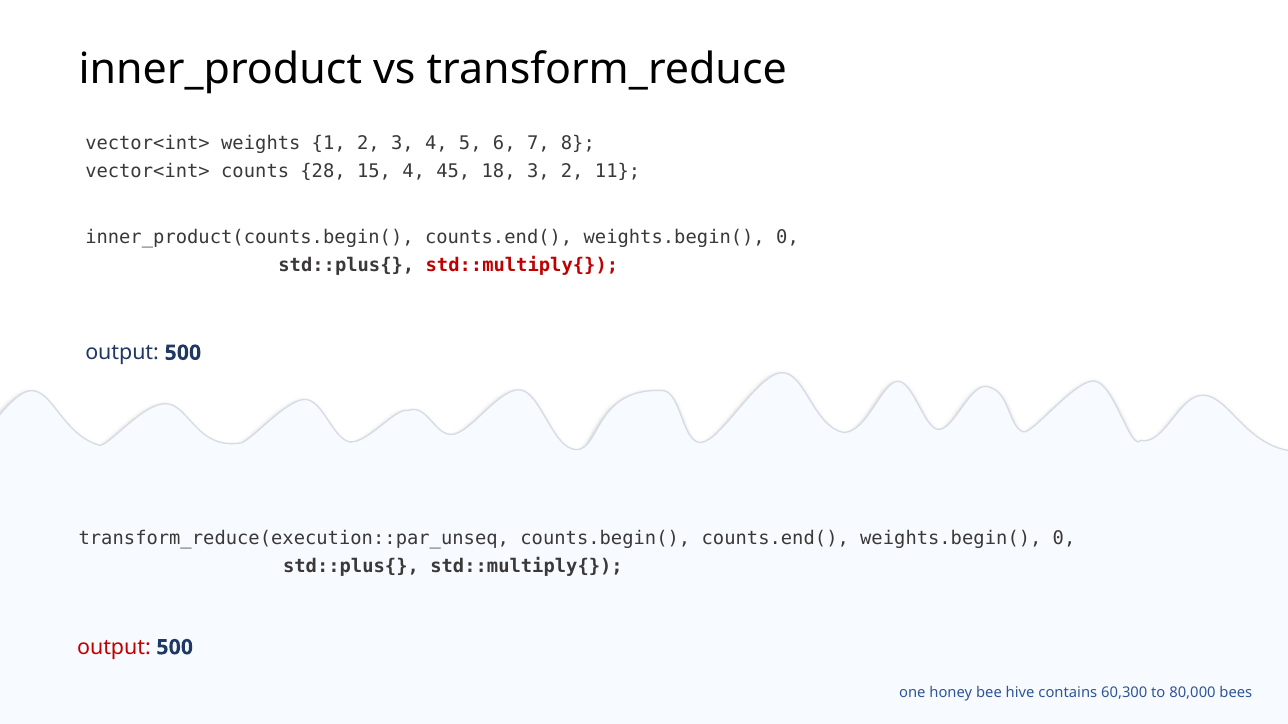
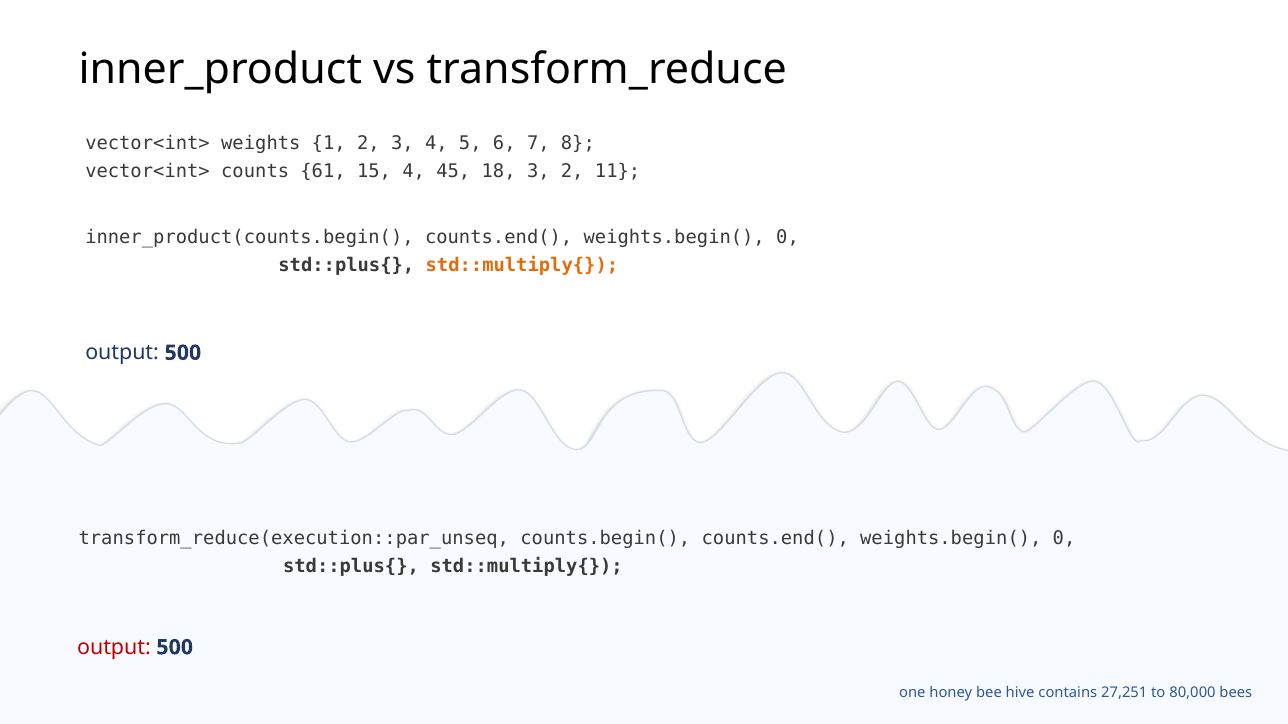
28: 28 -> 61 (323, 171)
std::multiply{ colour: red -> orange (522, 265)
60,300: 60,300 -> 27,251 (1124, 693)
